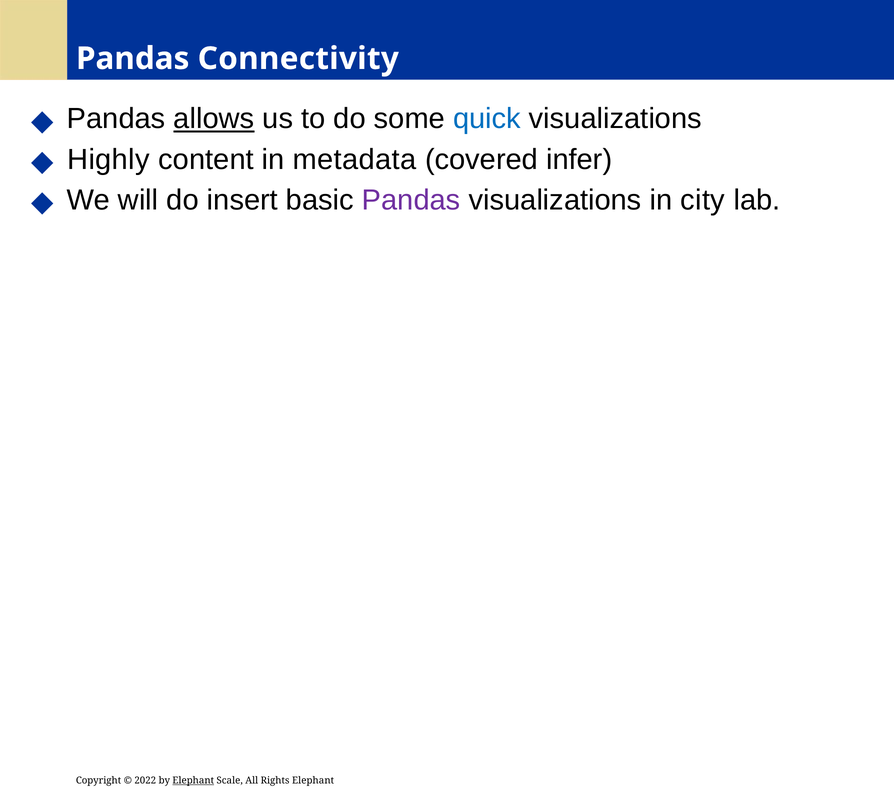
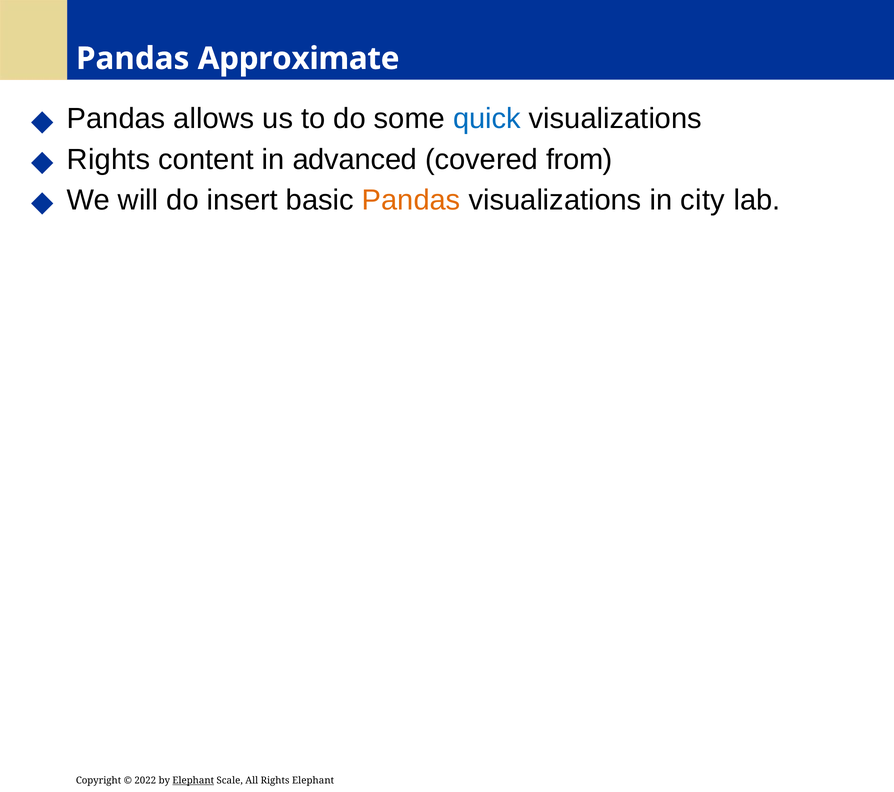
Connectivity: Connectivity -> Approximate (299, 59)
allows underline: present -> none (214, 119)
Highly: Highly -> Rights (109, 159)
metadata: metadata -> advanced (355, 159)
infer: infer -> from (579, 159)
Pandas colour: purple -> orange (411, 200)
